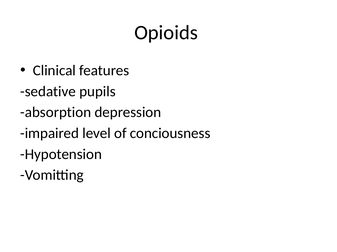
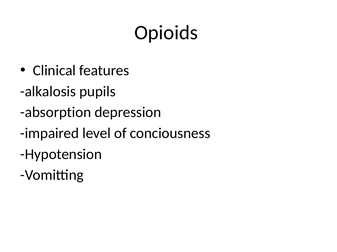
sedative: sedative -> alkalosis (48, 92)
